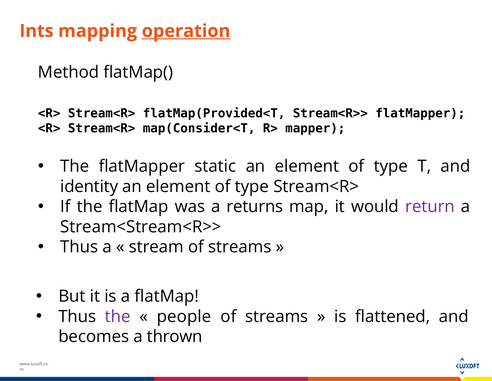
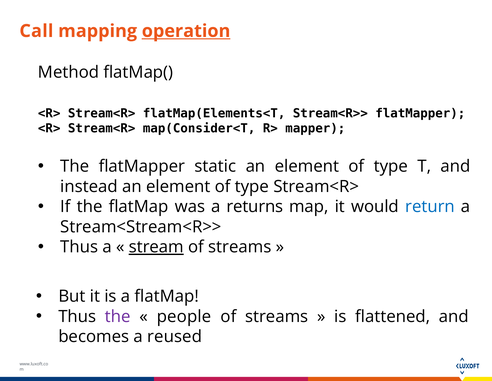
Ints: Ints -> Call (36, 31)
flatMap(Provided<T: flatMap(Provided<T -> flatMap(Elements<T (214, 113)
identity: identity -> instead (89, 186)
return colour: purple -> blue (430, 206)
stream underline: none -> present (156, 247)
thrown: thrown -> reused (175, 336)
